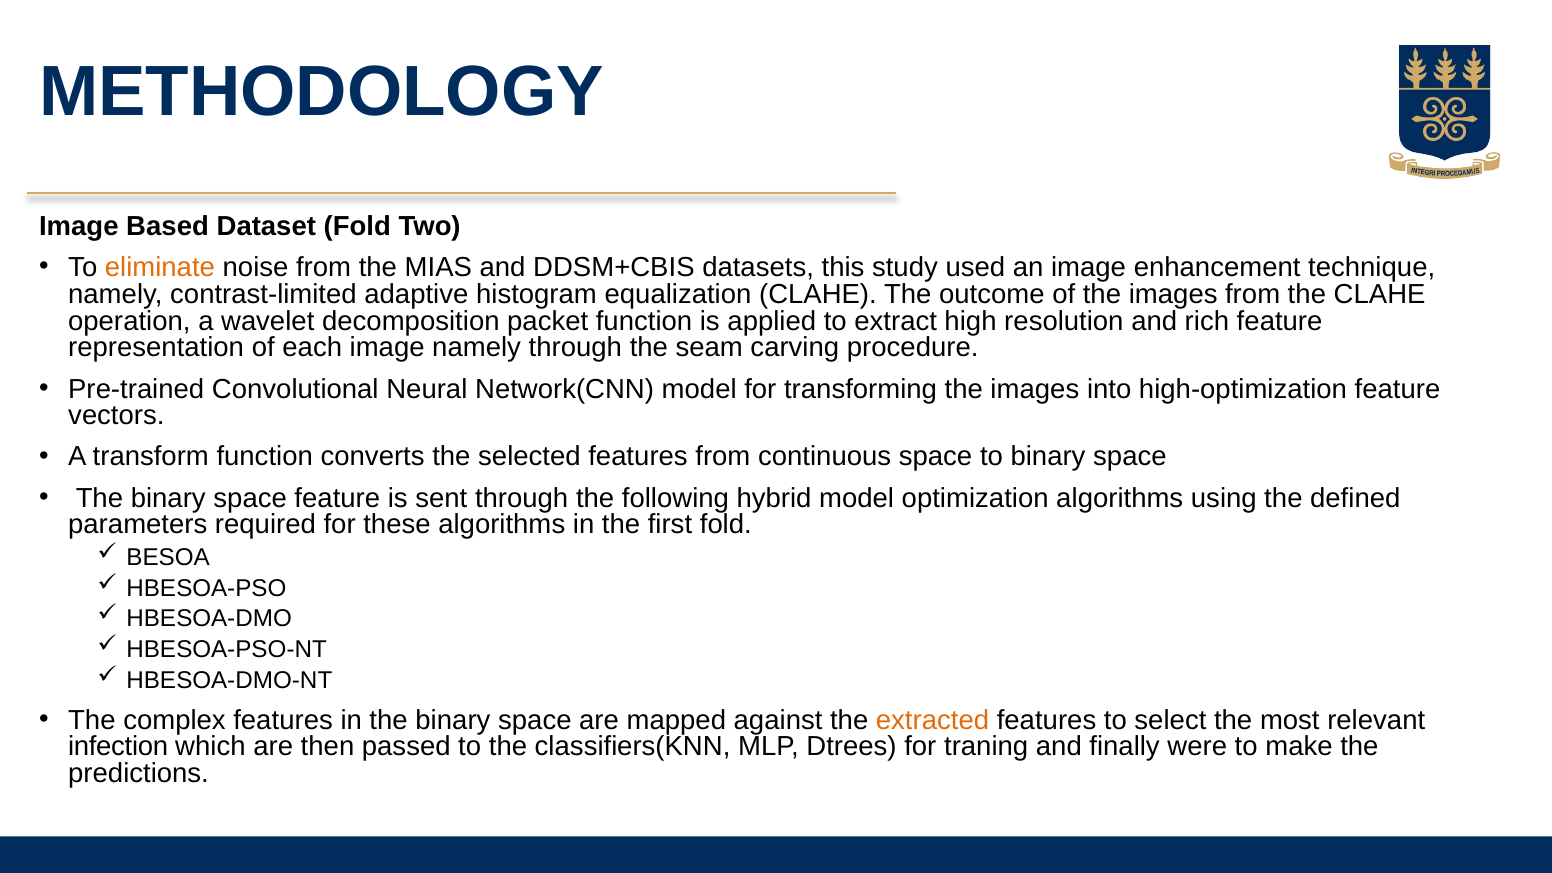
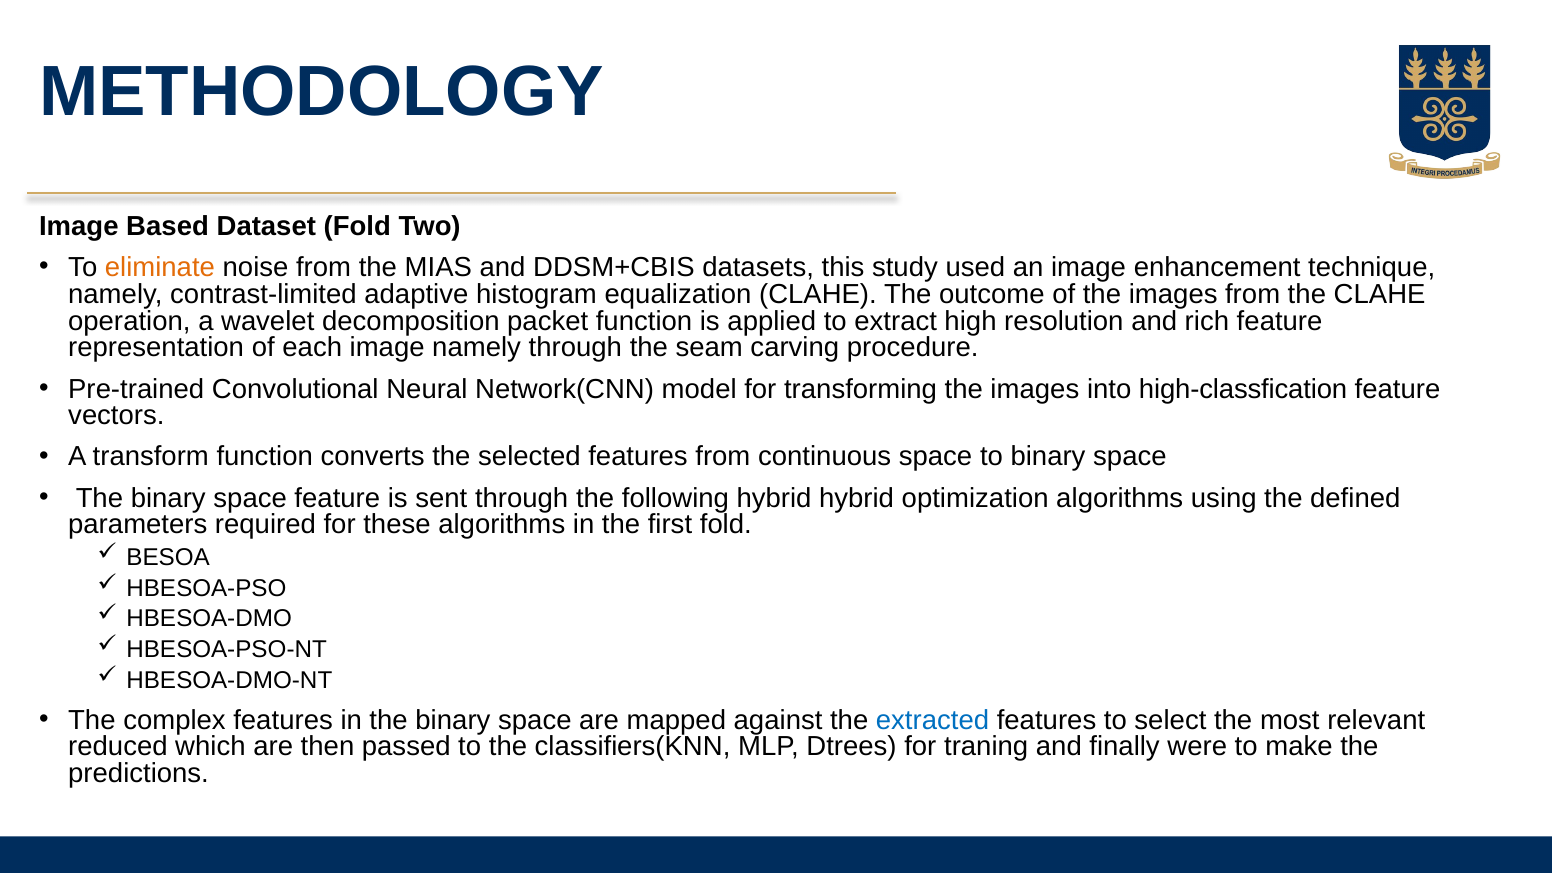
high-optimization: high-optimization -> high-classfication (1243, 389)
hybrid model: model -> hybrid (857, 498)
extracted colour: orange -> blue (933, 720)
infection: infection -> reduced (118, 747)
